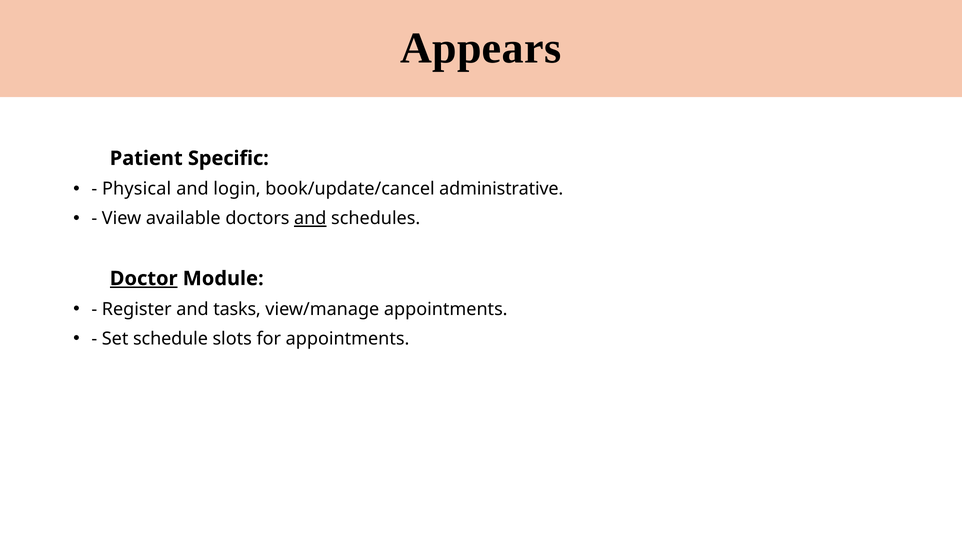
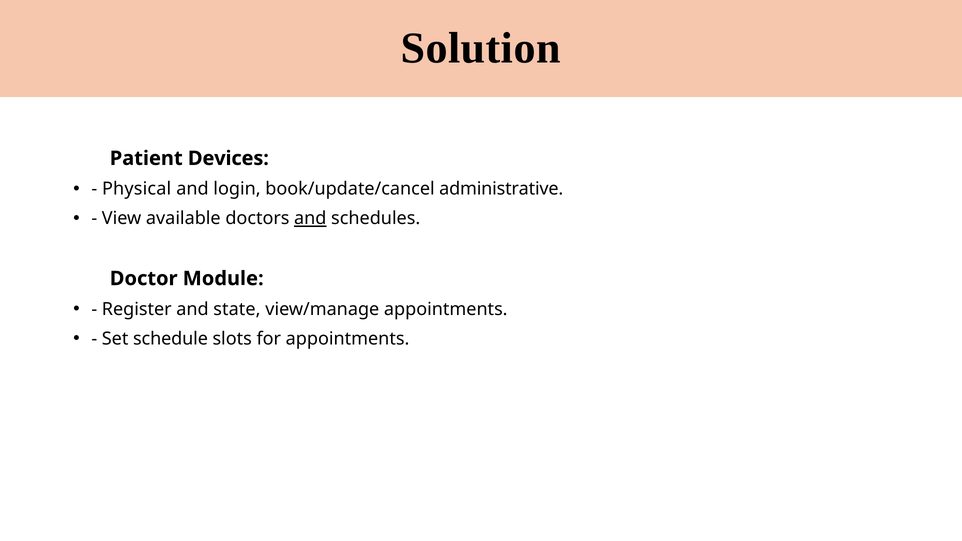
Appears: Appears -> Solution (481, 48)
Specific: Specific -> Devices (228, 158)
Doctor underline: present -> none (144, 279)
tasks: tasks -> state (237, 309)
